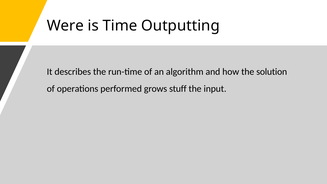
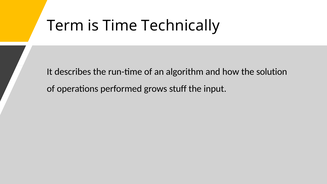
Were: Were -> Term (65, 26)
Outputting: Outputting -> Technically (180, 26)
